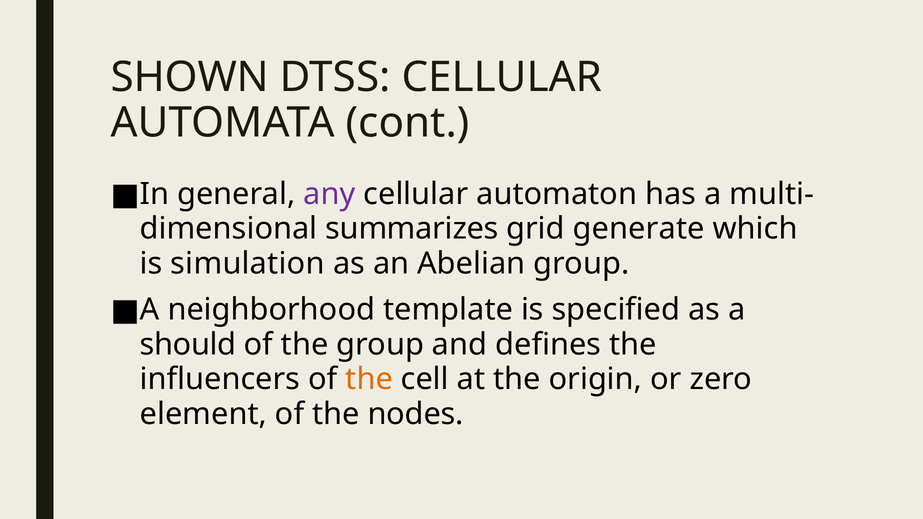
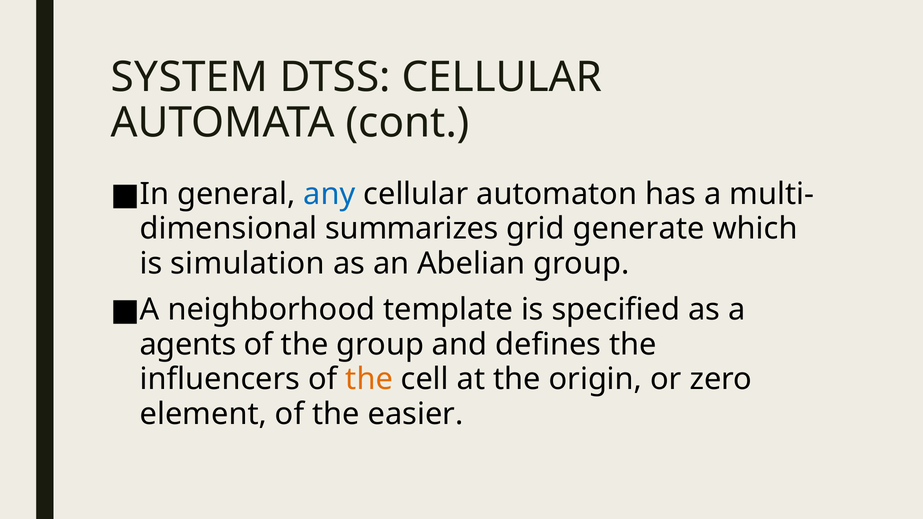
SHOWN: SHOWN -> SYSTEM (189, 78)
any colour: purple -> blue (329, 194)
should: should -> agents (188, 345)
nodes: nodes -> easier (416, 414)
